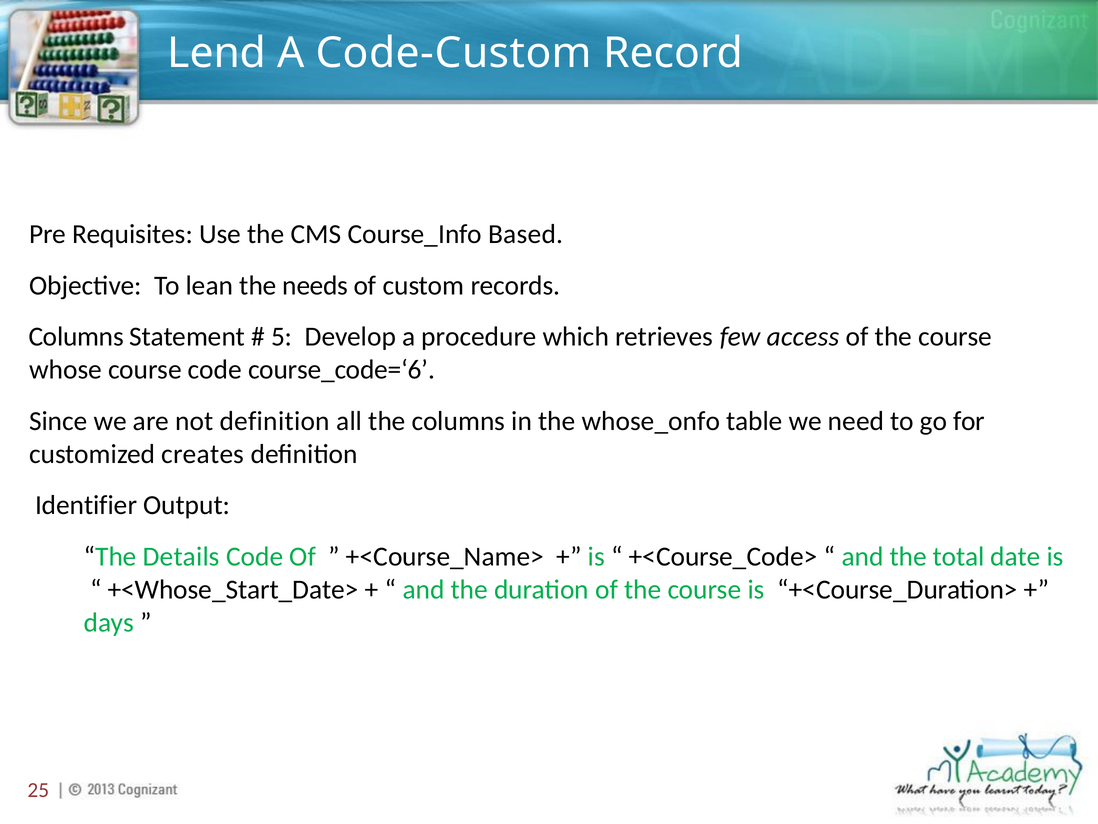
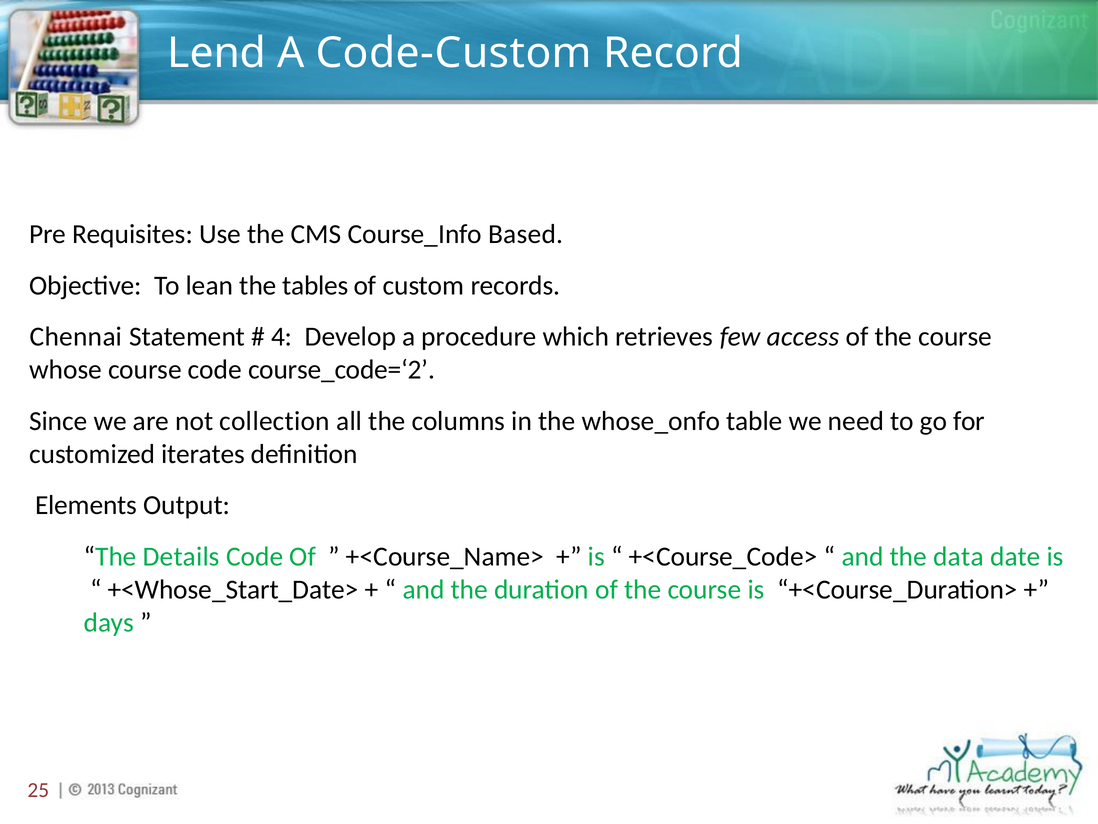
needs: needs -> tables (315, 285)
Columns: Columns -> Chennai (76, 337)
5: 5 -> 4 (282, 337)
course_code=‘6: course_code=‘6 -> course_code=‘2 (342, 370)
not definition: definition -> collection (275, 421)
creates: creates -> iterates (203, 454)
Identifier: Identifier -> Elements (86, 505)
total: total -> data (958, 556)
